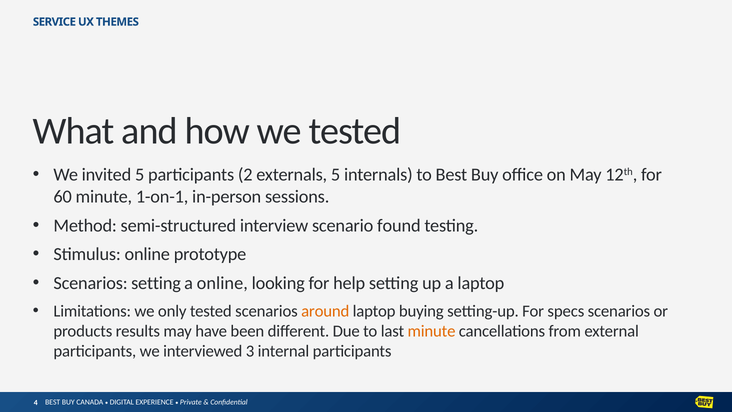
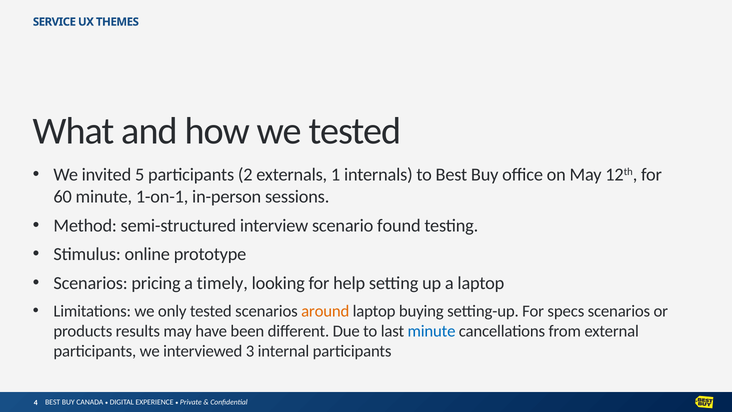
externals 5: 5 -> 1 (336, 175)
Scenarios setting: setting -> pricing (156, 283)
a online: online -> timely (222, 283)
minute colour: orange -> blue (432, 331)
